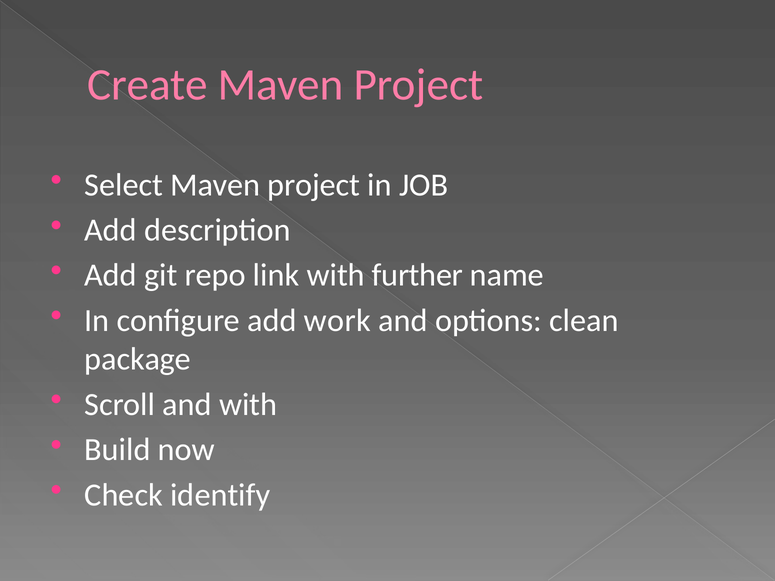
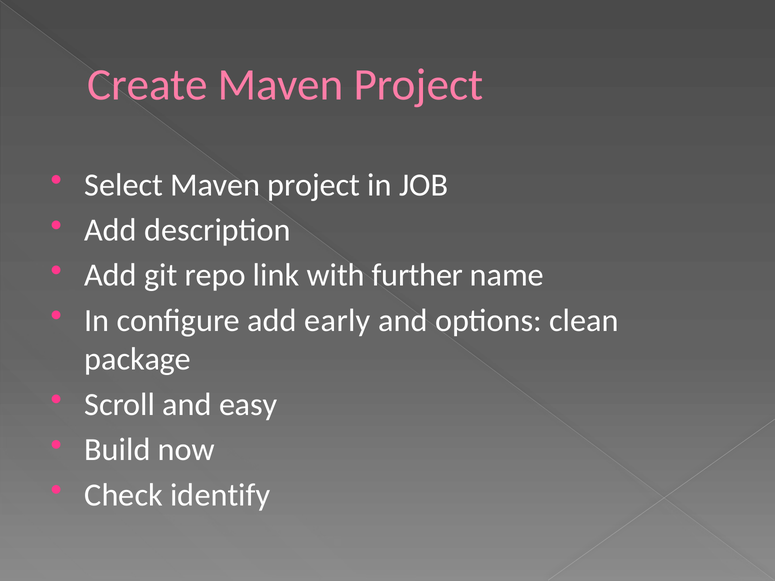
work: work -> early (337, 321)
and with: with -> easy (248, 405)
